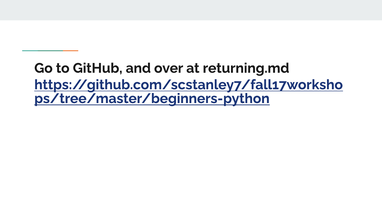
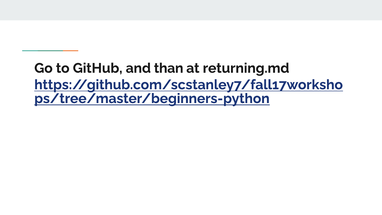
over: over -> than (169, 68)
